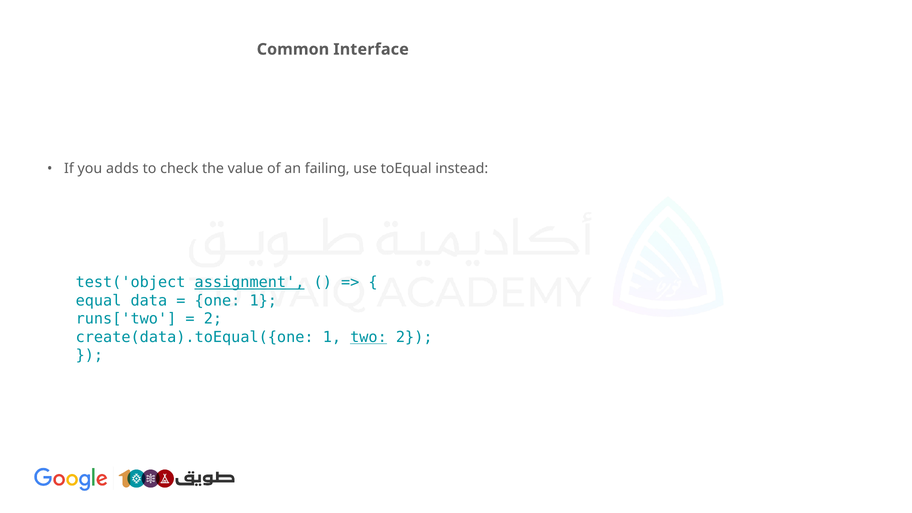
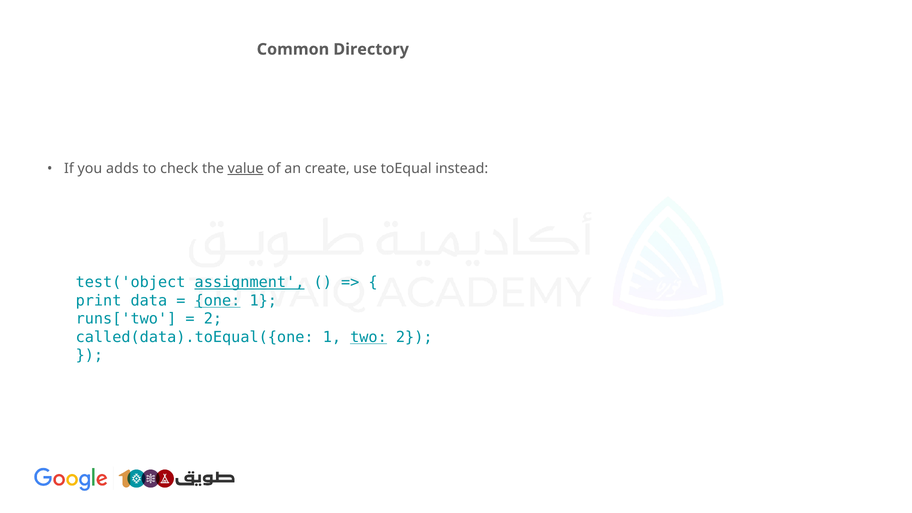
Interface: Interface -> Directory (371, 49)
value underline: none -> present (246, 168)
failing: failing -> create (327, 168)
equal: equal -> print (99, 301)
one underline: none -> present (217, 301)
create(data).toEqual({one: create(data).toEqual({one -> called(data).toEqual({one (195, 337)
